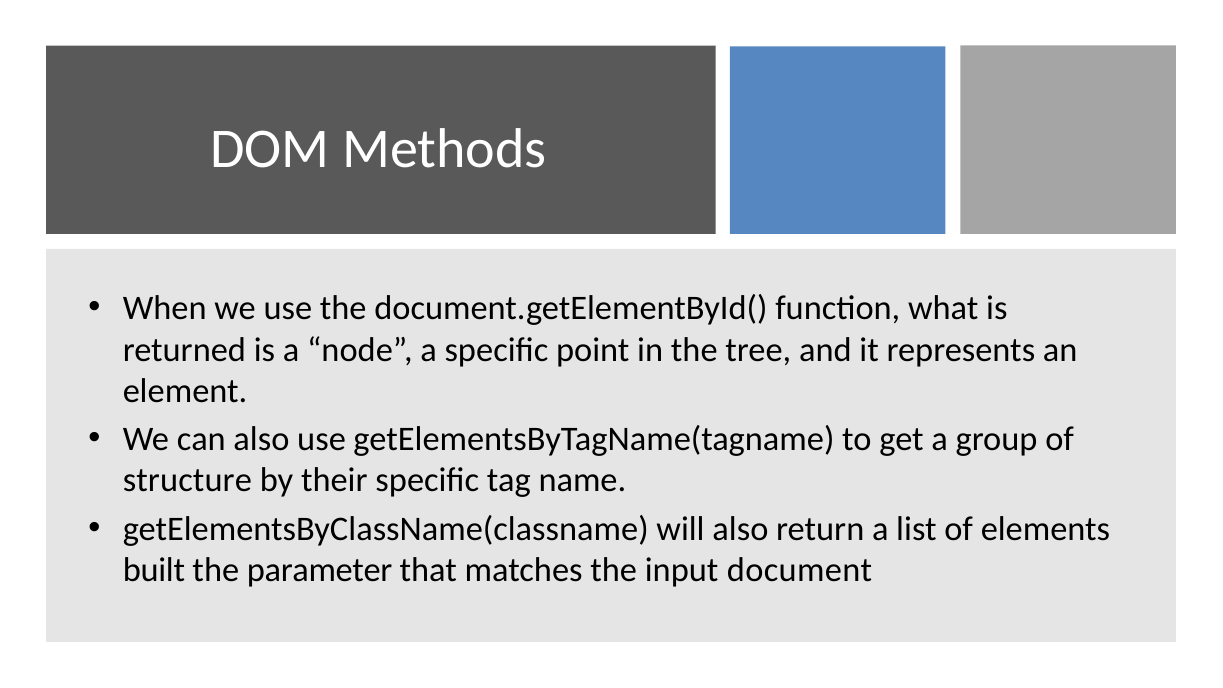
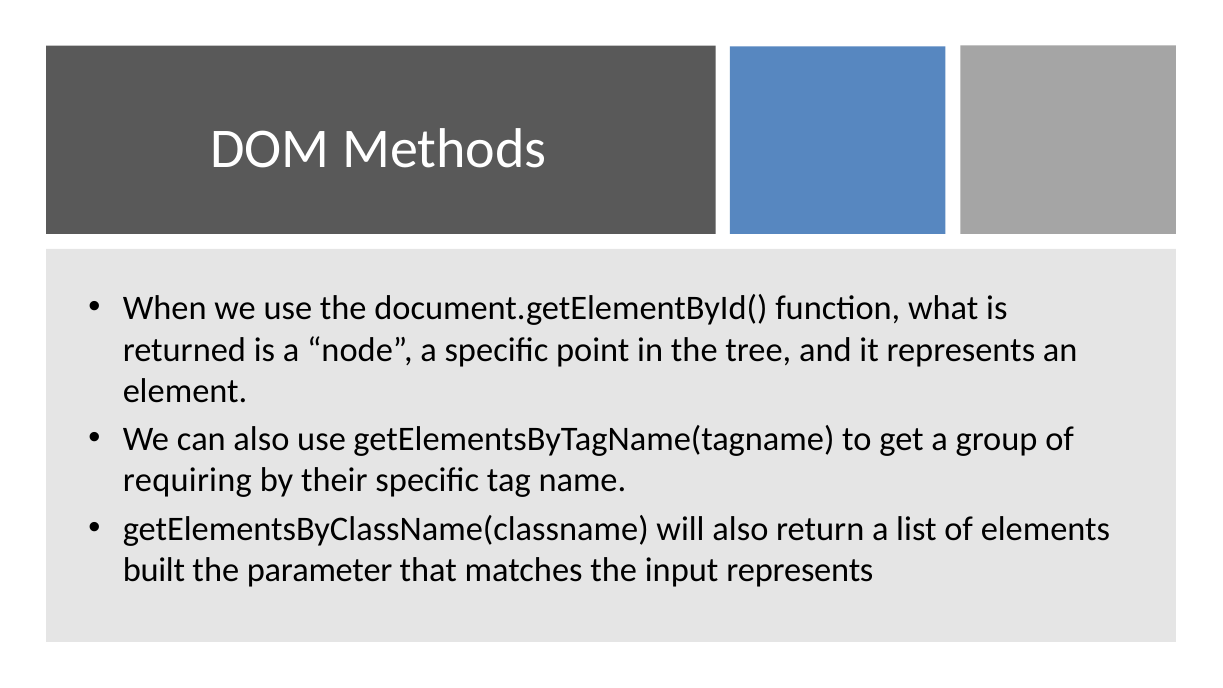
structure: structure -> requiring (187, 480)
input document: document -> represents (800, 570)
